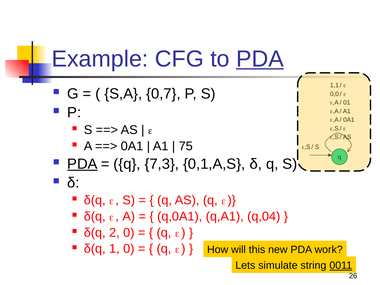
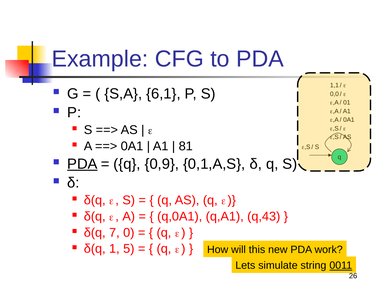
PDA underline: present -> none (260, 59)
0,7: 0,7 -> 6,1 (163, 94)
75: 75 -> 81 (186, 146)
7,3: 7,3 -> 0,9 (162, 164)
q,04: q,04 -> q,43 (264, 216)
2: 2 -> 7 (114, 233)
1 0: 0 -> 5 (129, 249)
